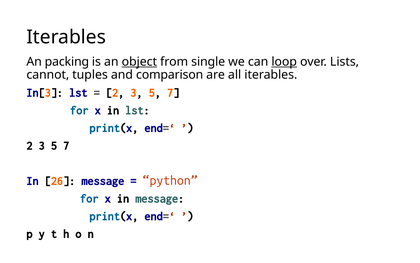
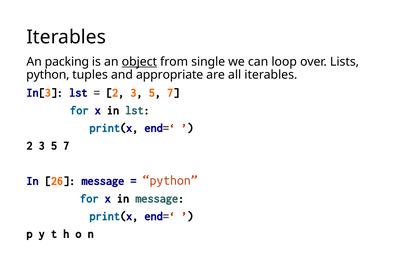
loop underline: present -> none (284, 62)
cannot: cannot -> python (48, 75)
comparison: comparison -> appropriate (170, 75)
